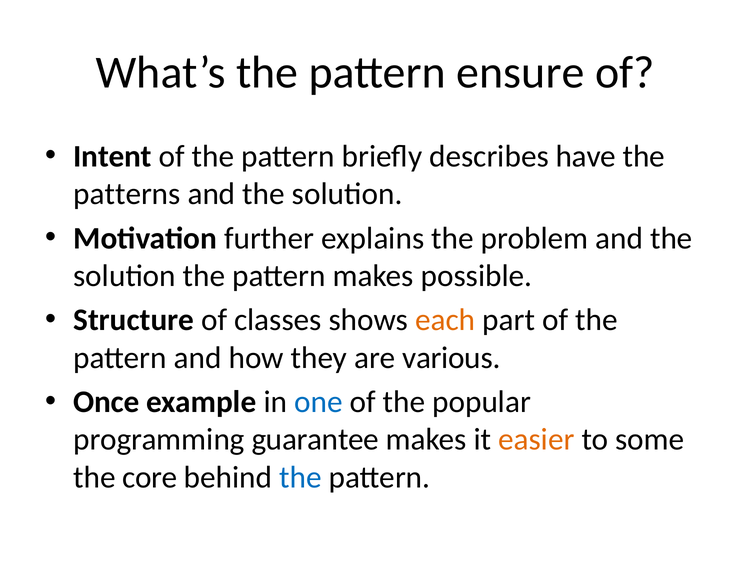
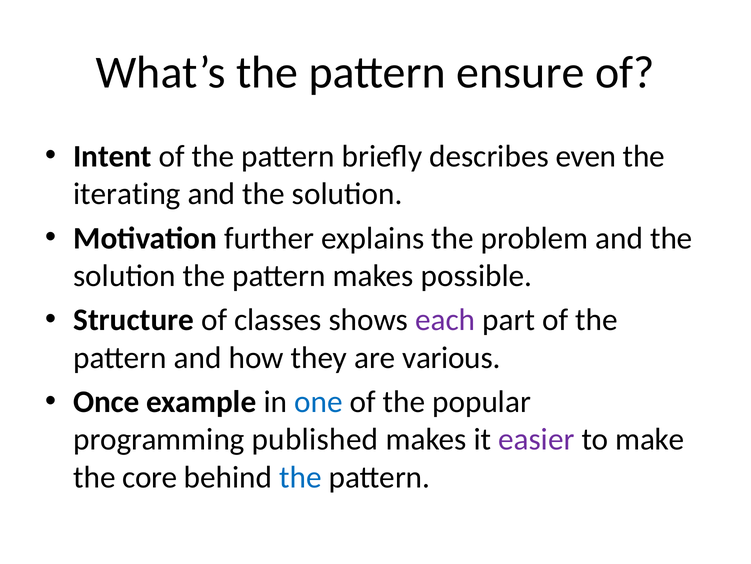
have: have -> even (586, 156)
patterns: patterns -> iterating (127, 194)
each colour: orange -> purple (445, 320)
guarantee: guarantee -> published (315, 439)
easier colour: orange -> purple (536, 439)
some: some -> make (650, 439)
